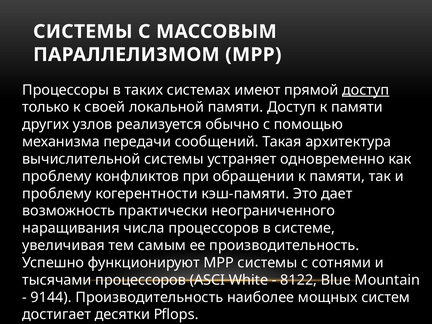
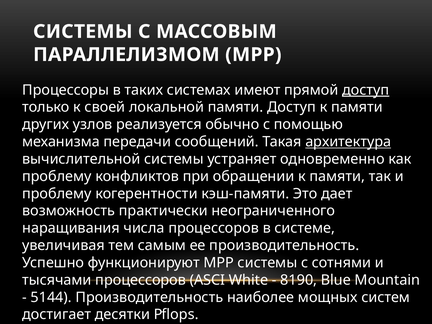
архитектура underline: none -> present (348, 142)
8122: 8122 -> 8190 (299, 280)
9144: 9144 -> 5144 (51, 297)
